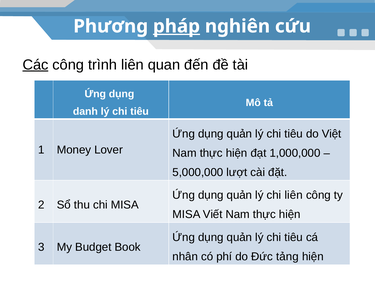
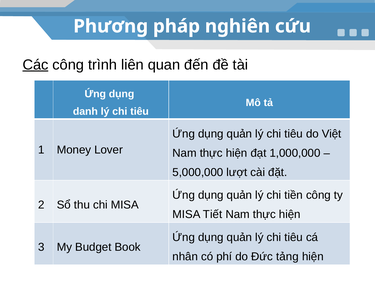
pháp underline: present -> none (176, 26)
chi liên: liên -> tiền (294, 195)
Viết: Viết -> Tiết (213, 215)
